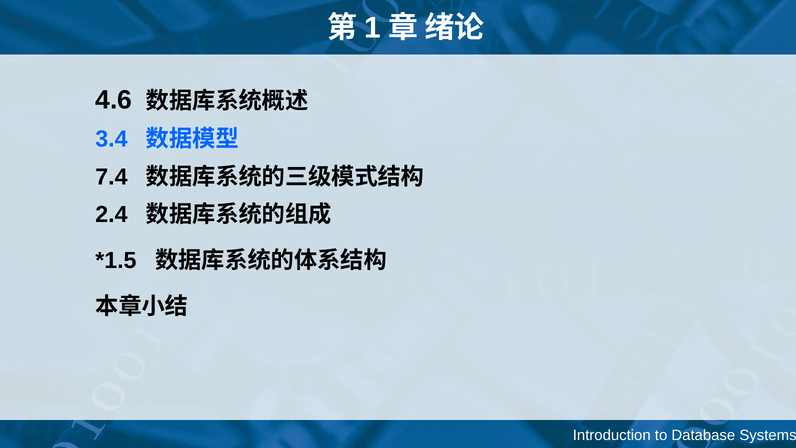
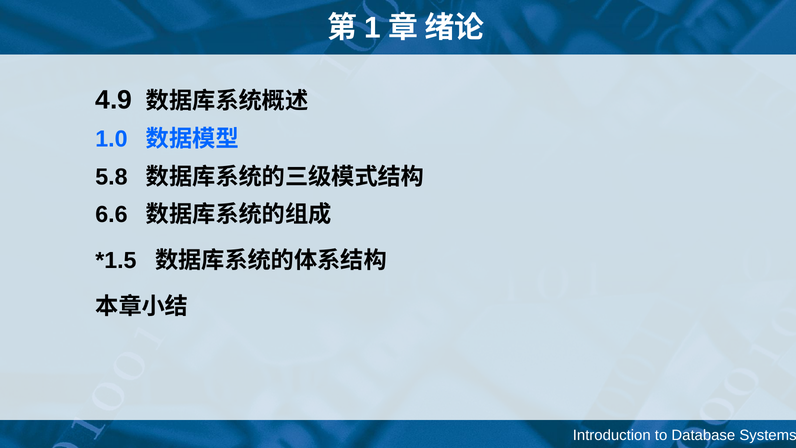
4.6: 4.6 -> 4.9 (114, 100)
3.4: 3.4 -> 1.0 (111, 139)
7.4: 7.4 -> 5.8 (111, 177)
2.4: 2.4 -> 6.6 (111, 214)
